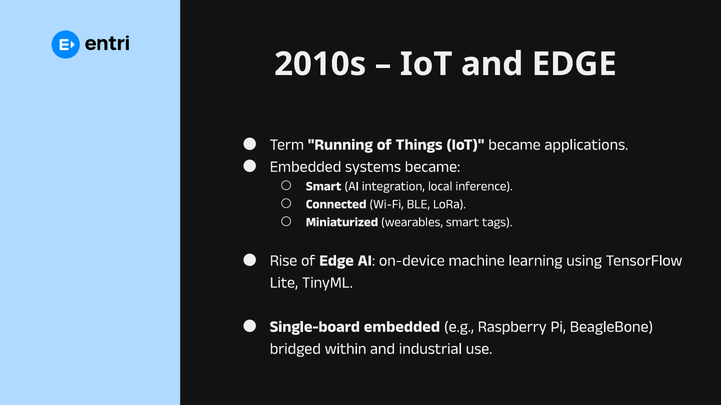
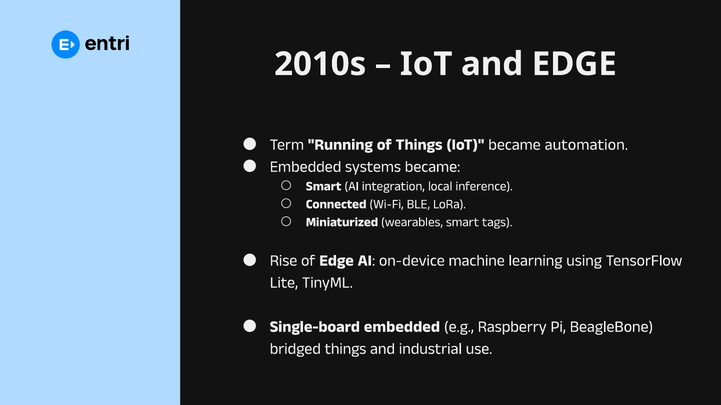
applications: applications -> automation (586, 145)
bridged within: within -> things (346, 349)
